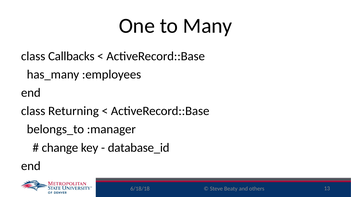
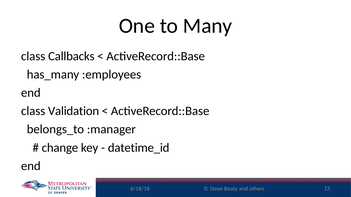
Returning: Returning -> Validation (74, 111)
database_id: database_id -> datetime_id (139, 148)
